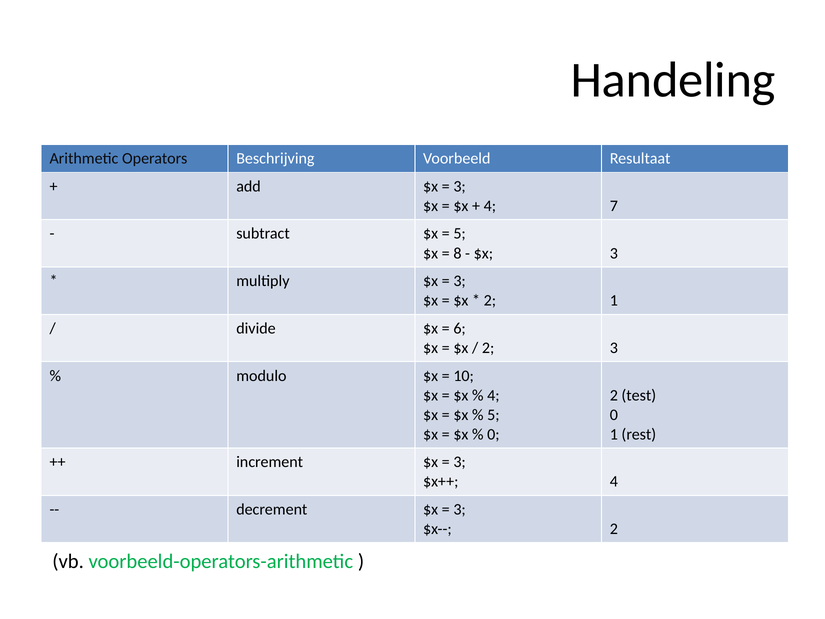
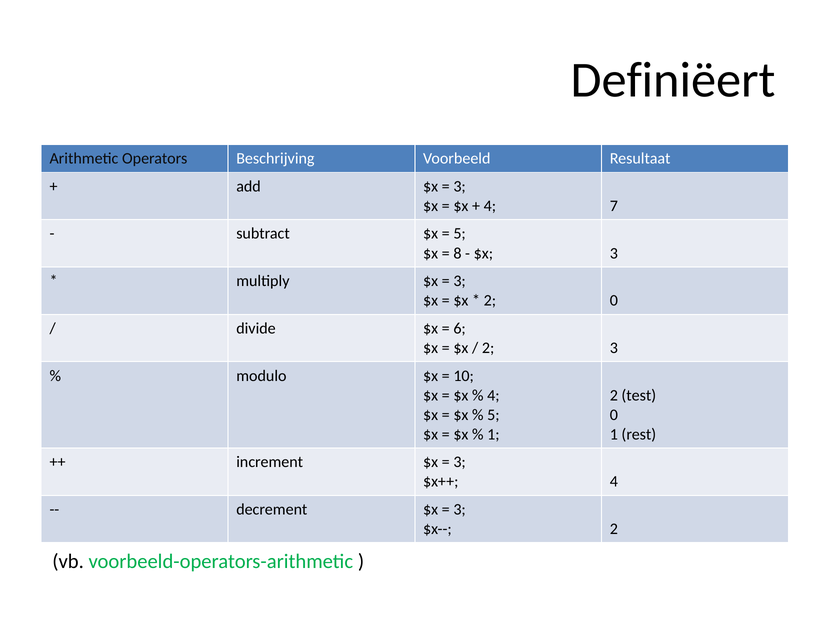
Handeling: Handeling -> Definiëert (673, 80)
2 1: 1 -> 0 (614, 300)
0: 0 -> 1 (493, 434)
